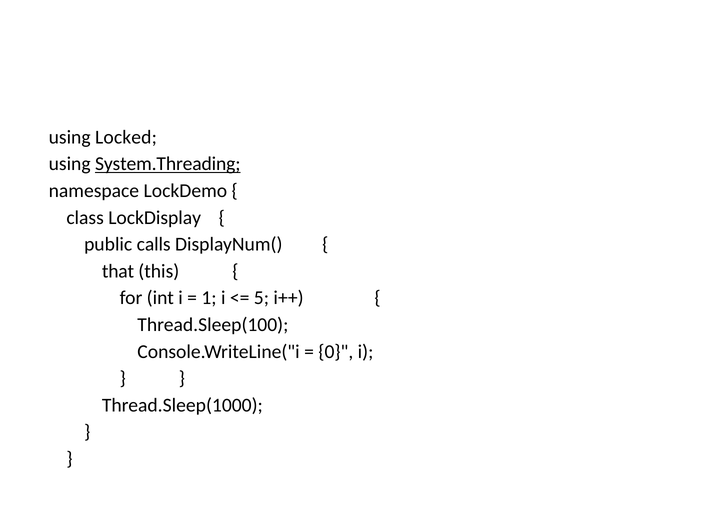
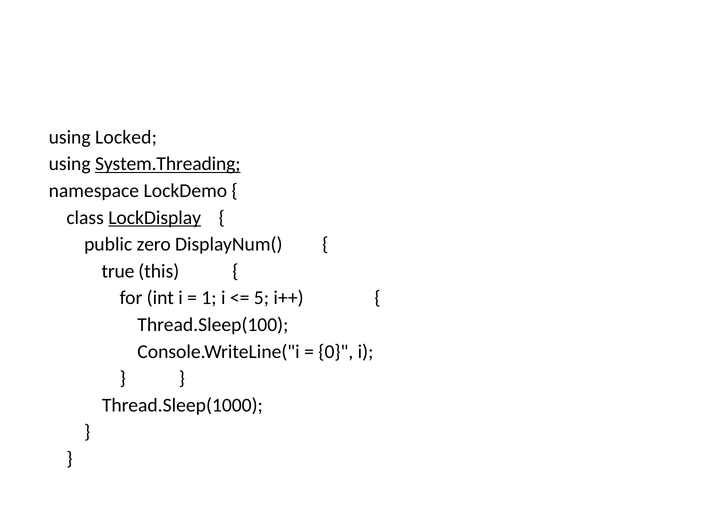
LockDisplay underline: none -> present (155, 217)
calls: calls -> zero (154, 244)
that: that -> true (118, 271)
